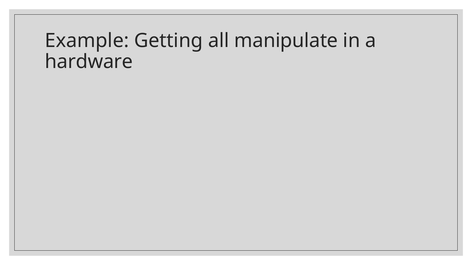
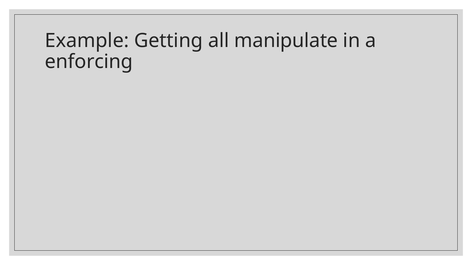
hardware: hardware -> enforcing (89, 62)
